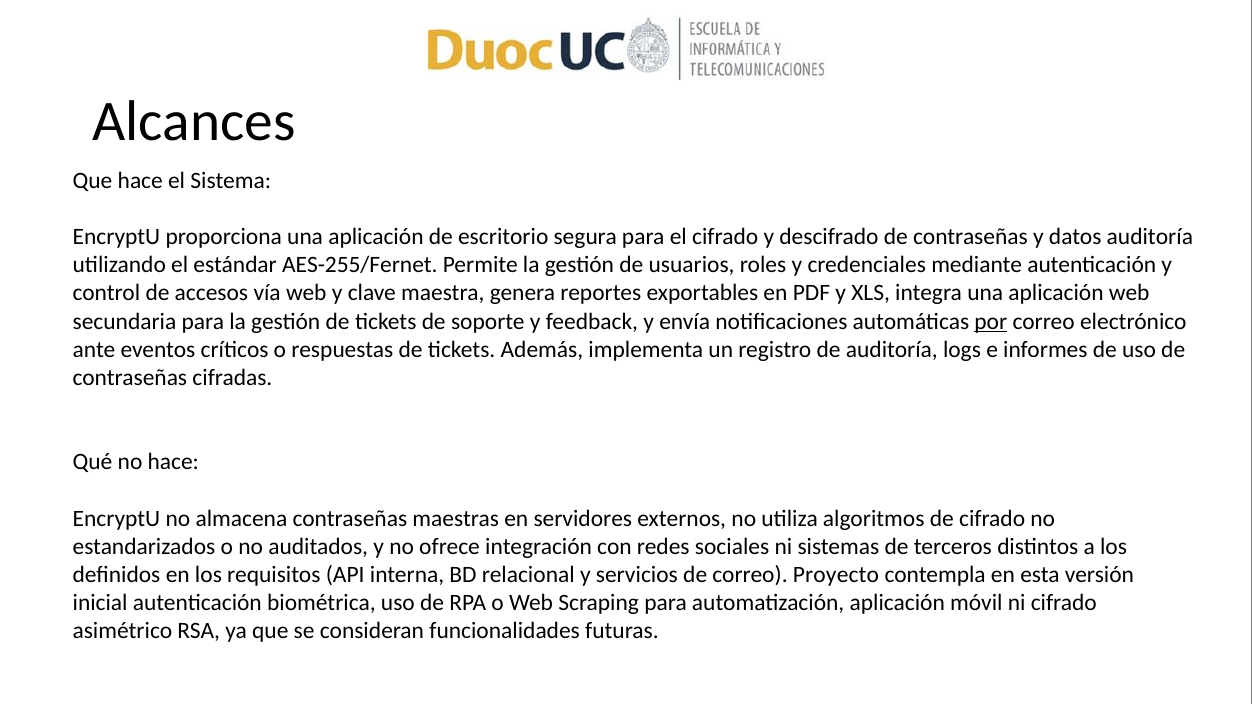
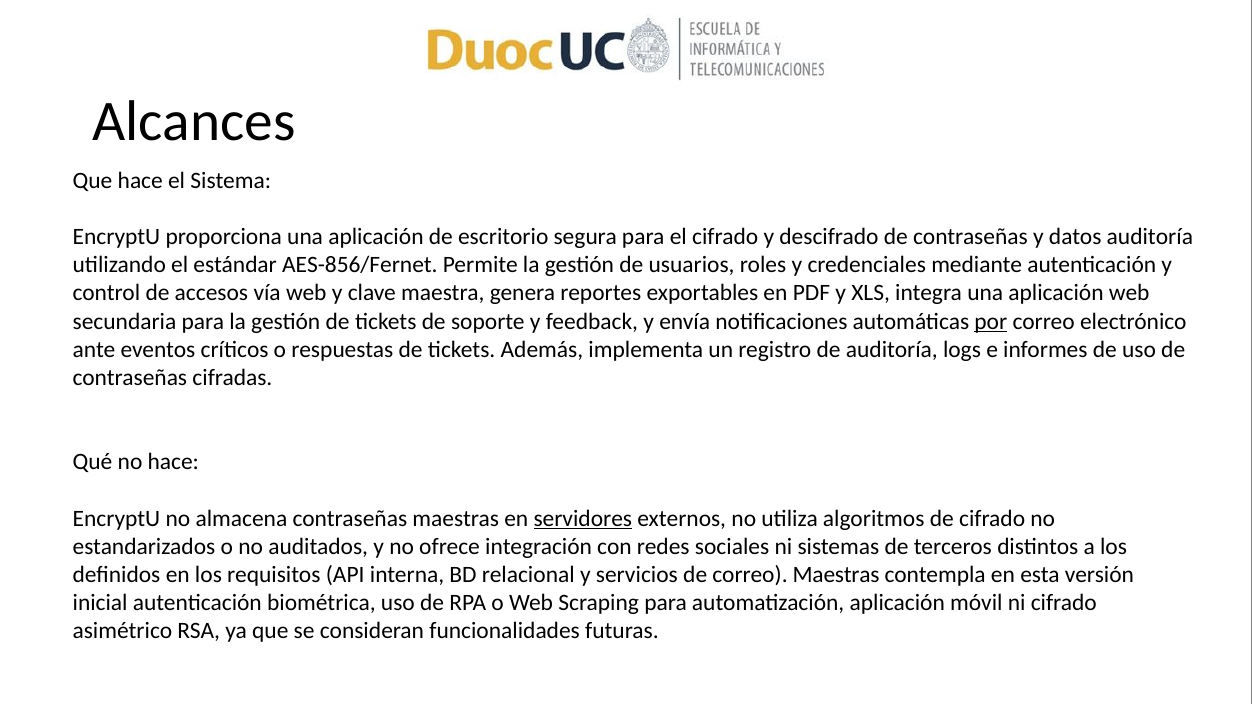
AES-255/Fernet: AES-255/Fernet -> AES-856/Fernet (360, 265)
servidores underline: none -> present (583, 519)
correo Proyecto: Proyecto -> Maestras (836, 575)
